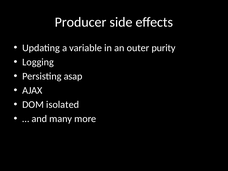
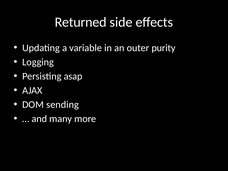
Producer: Producer -> Returned (81, 22)
isolated: isolated -> sending (63, 105)
